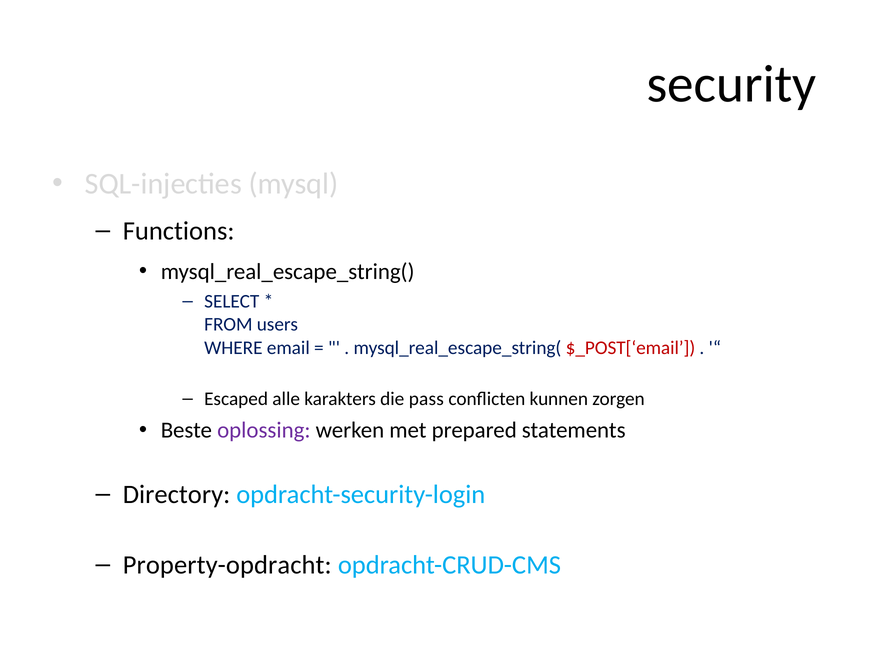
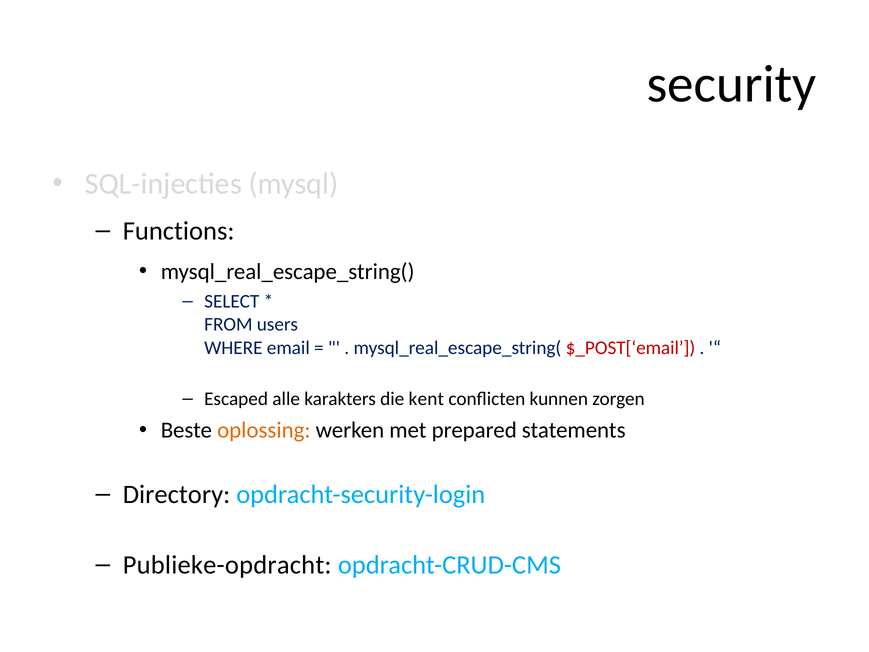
pass: pass -> kent (426, 399)
oplossing colour: purple -> orange (264, 430)
Property-opdracht: Property-opdracht -> Publieke-opdracht (227, 565)
